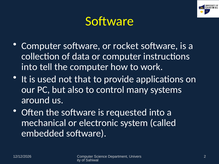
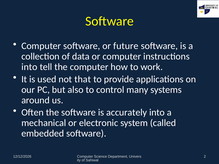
rocket: rocket -> future (126, 46)
requested: requested -> accurately (127, 113)
